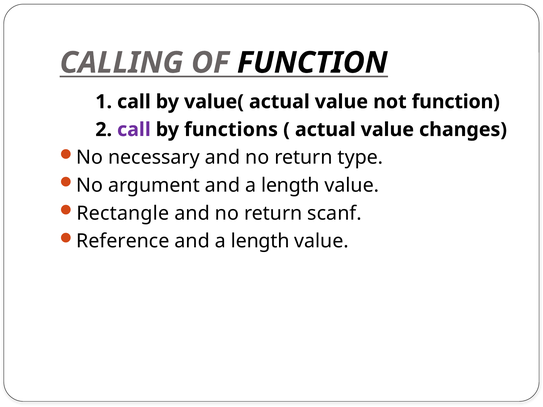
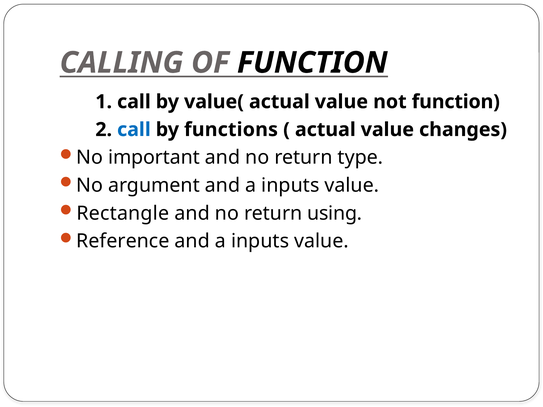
call colour: purple -> blue (134, 130)
necessary: necessary -> important (154, 158)
argument and a length: length -> inputs (290, 185)
scanf: scanf -> using (335, 213)
length: length -> inputs (260, 241)
